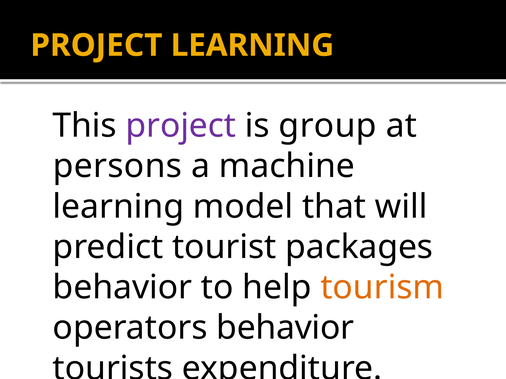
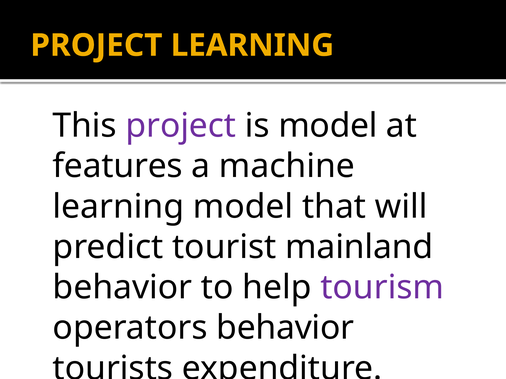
is group: group -> model (328, 126)
persons: persons -> features (118, 166)
packages: packages -> mainland (359, 247)
tourism colour: orange -> purple (382, 288)
